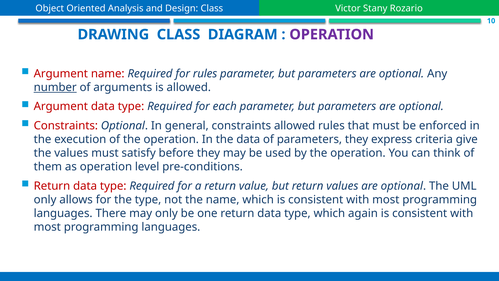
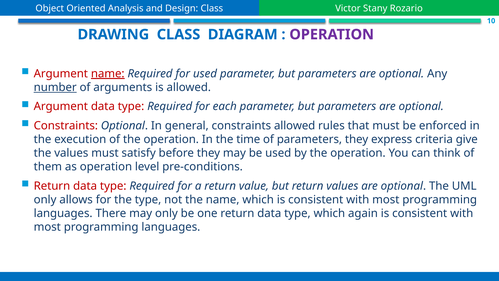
name underline: none -> present (108, 73)
for rules: rules -> used (205, 73)
the data: data -> time (248, 139)
